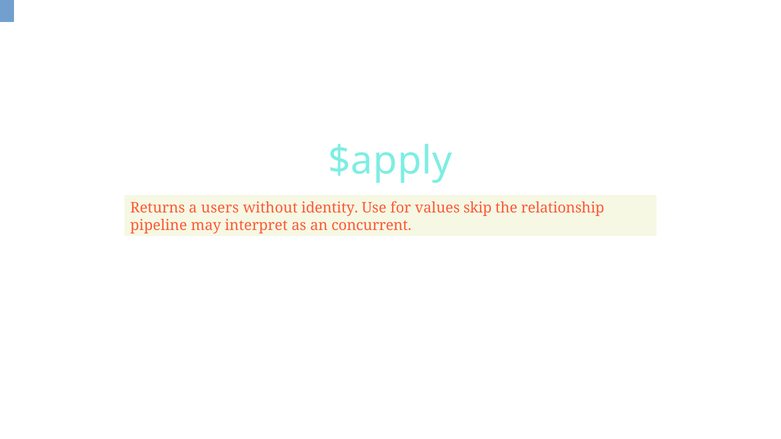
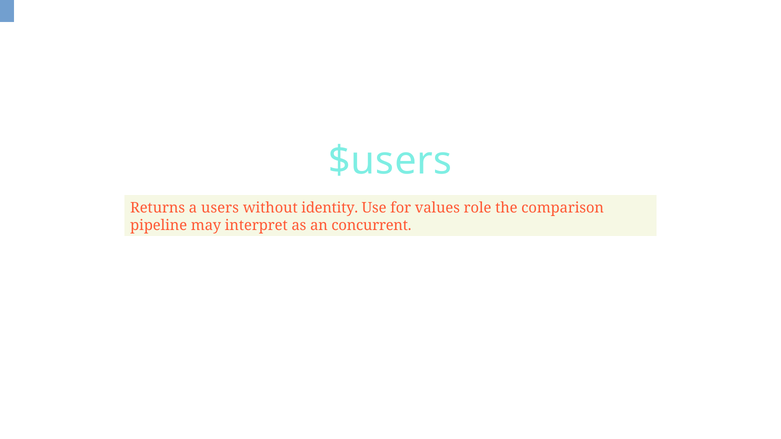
$apply: $apply -> $users (390, 161)
skip: skip -> role (478, 208)
relationship: relationship -> comparison (563, 208)
